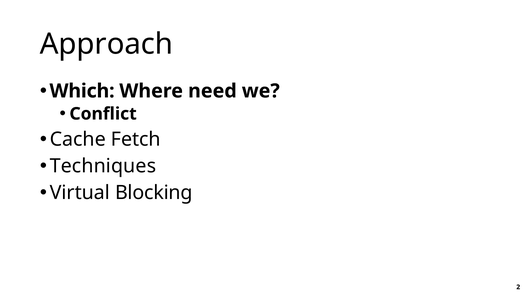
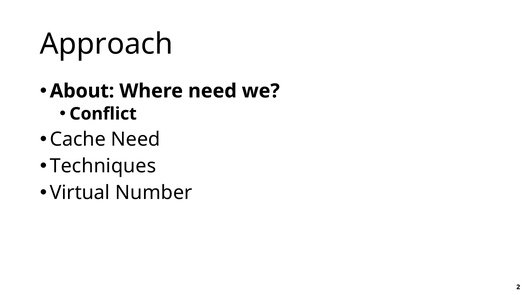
Which: Which -> About (82, 91)
Cache Fetch: Fetch -> Need (136, 139)
Blocking: Blocking -> Number (154, 193)
